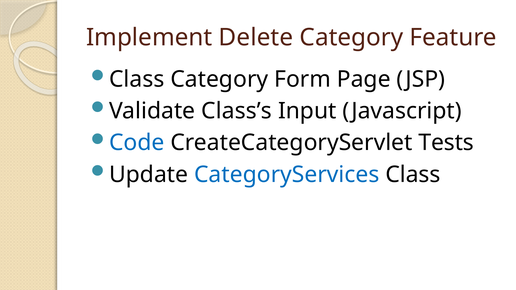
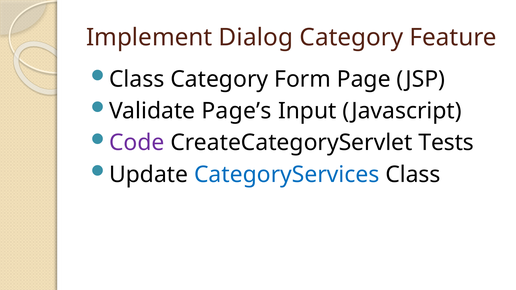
Delete: Delete -> Dialog (256, 37)
Class’s: Class’s -> Page’s (237, 111)
Code colour: blue -> purple (137, 143)
